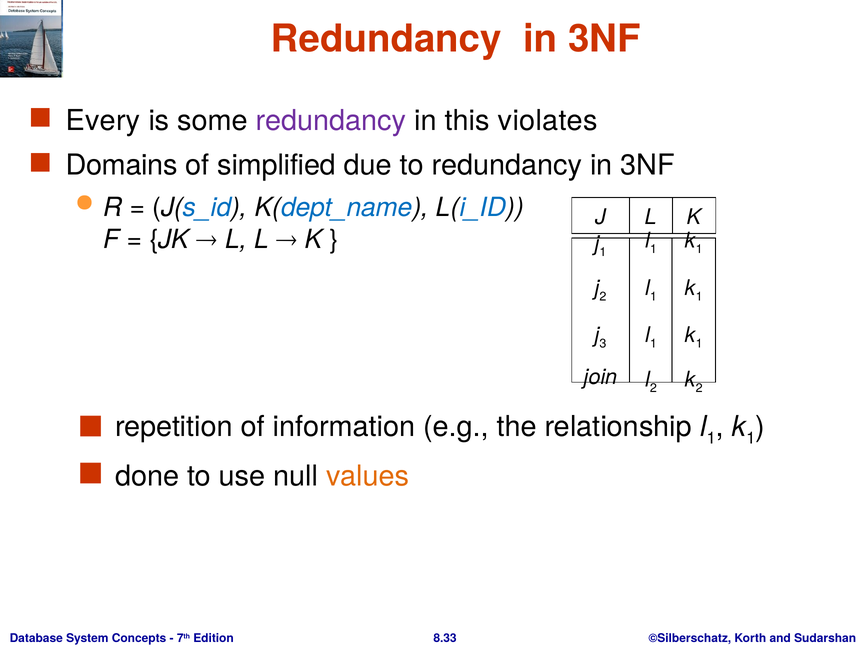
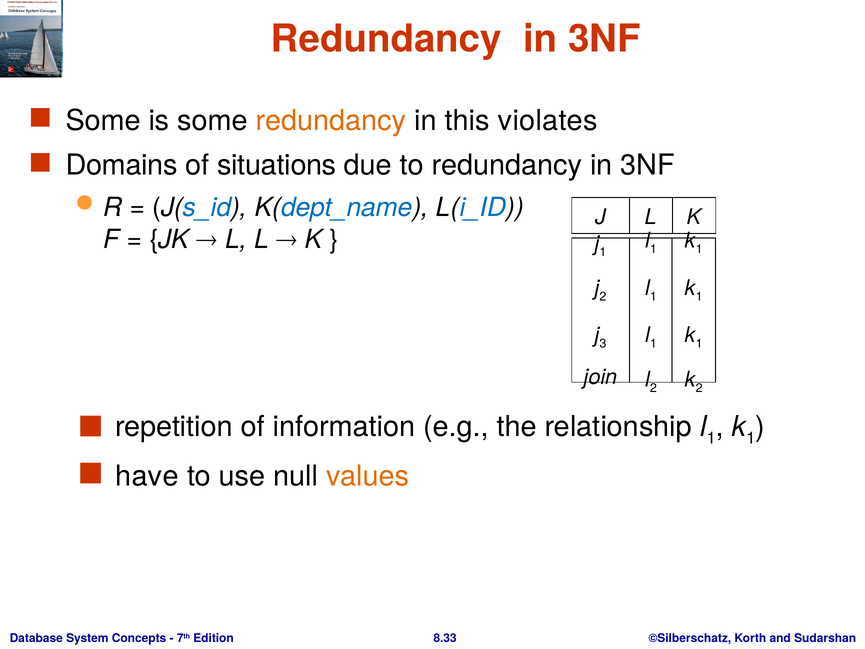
Every: Every -> Some (103, 121)
redundancy colour: purple -> orange (331, 121)
simplified: simplified -> situations (277, 165)
done: done -> have (147, 476)
